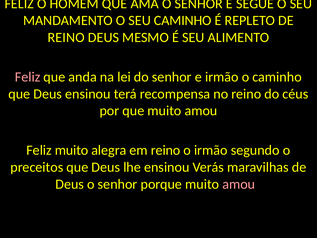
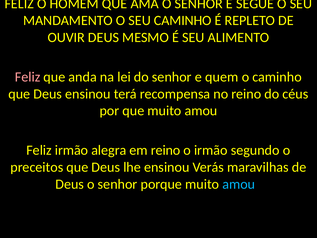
REINO: REINO -> OUVIR (66, 37)
e irmão: irmão -> quem (222, 77)
Feliz muito: muito -> irmão (72, 150)
amou colour: pink -> light blue (239, 184)
